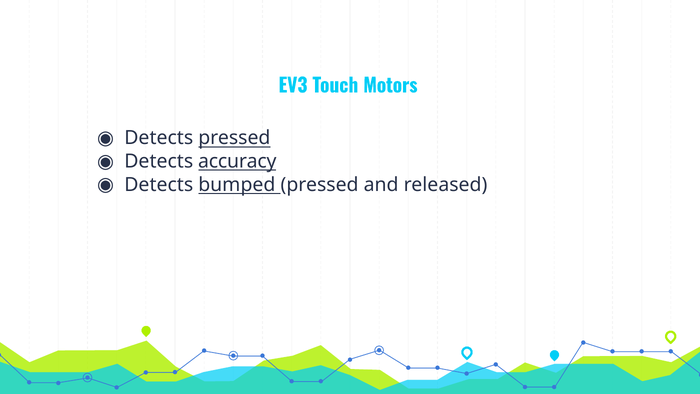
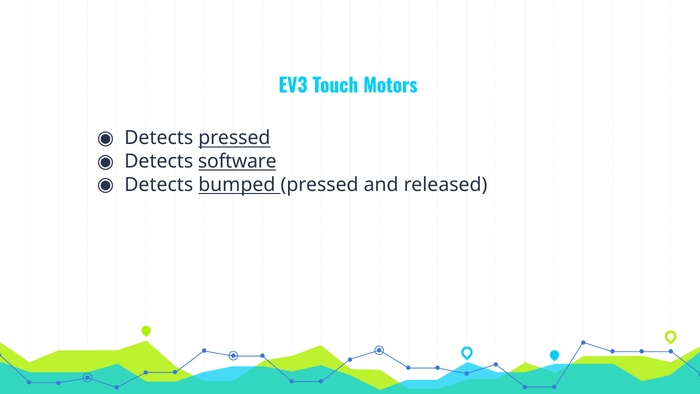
accuracy: accuracy -> software (237, 161)
